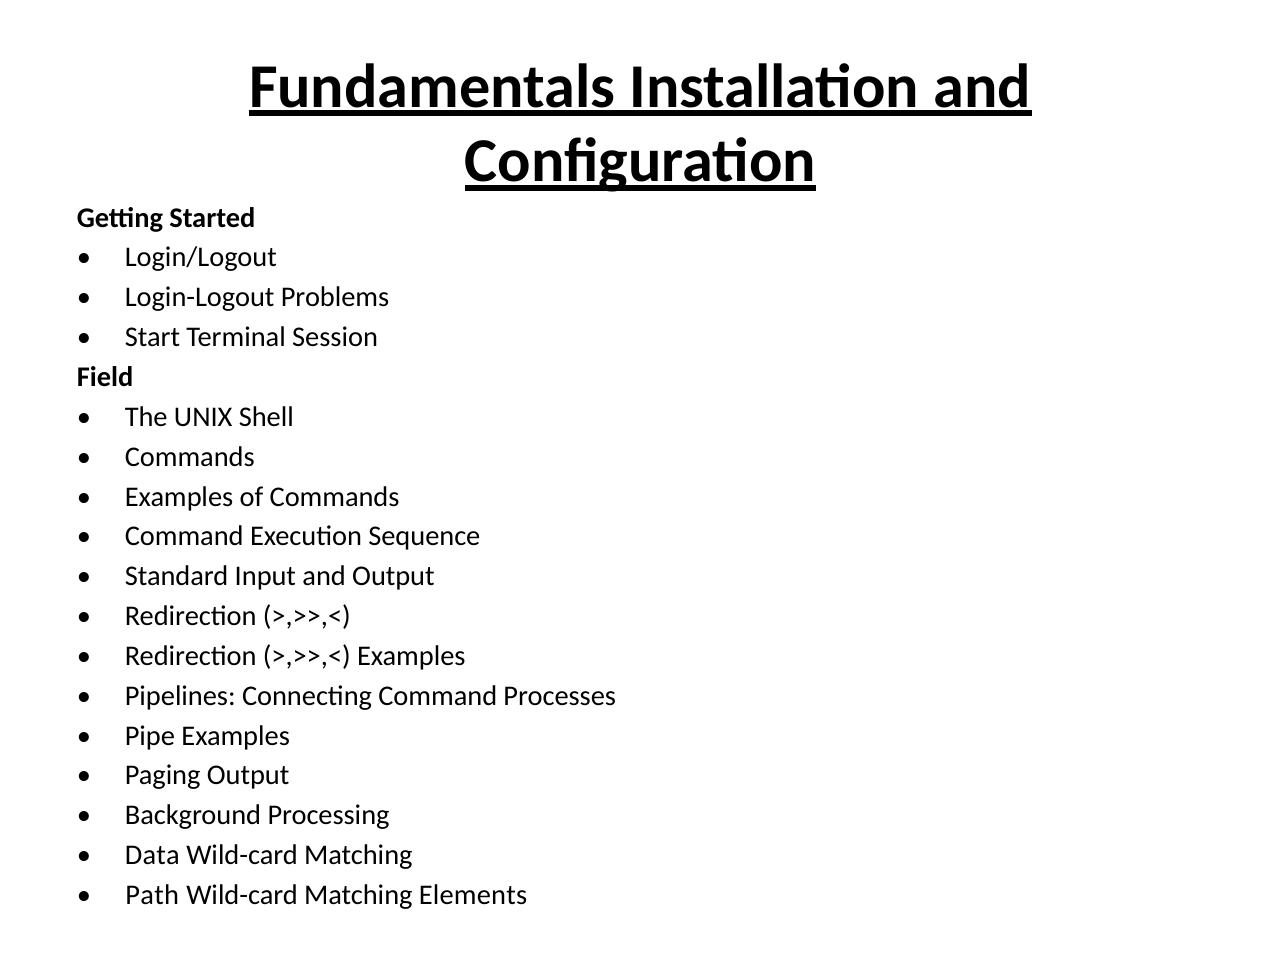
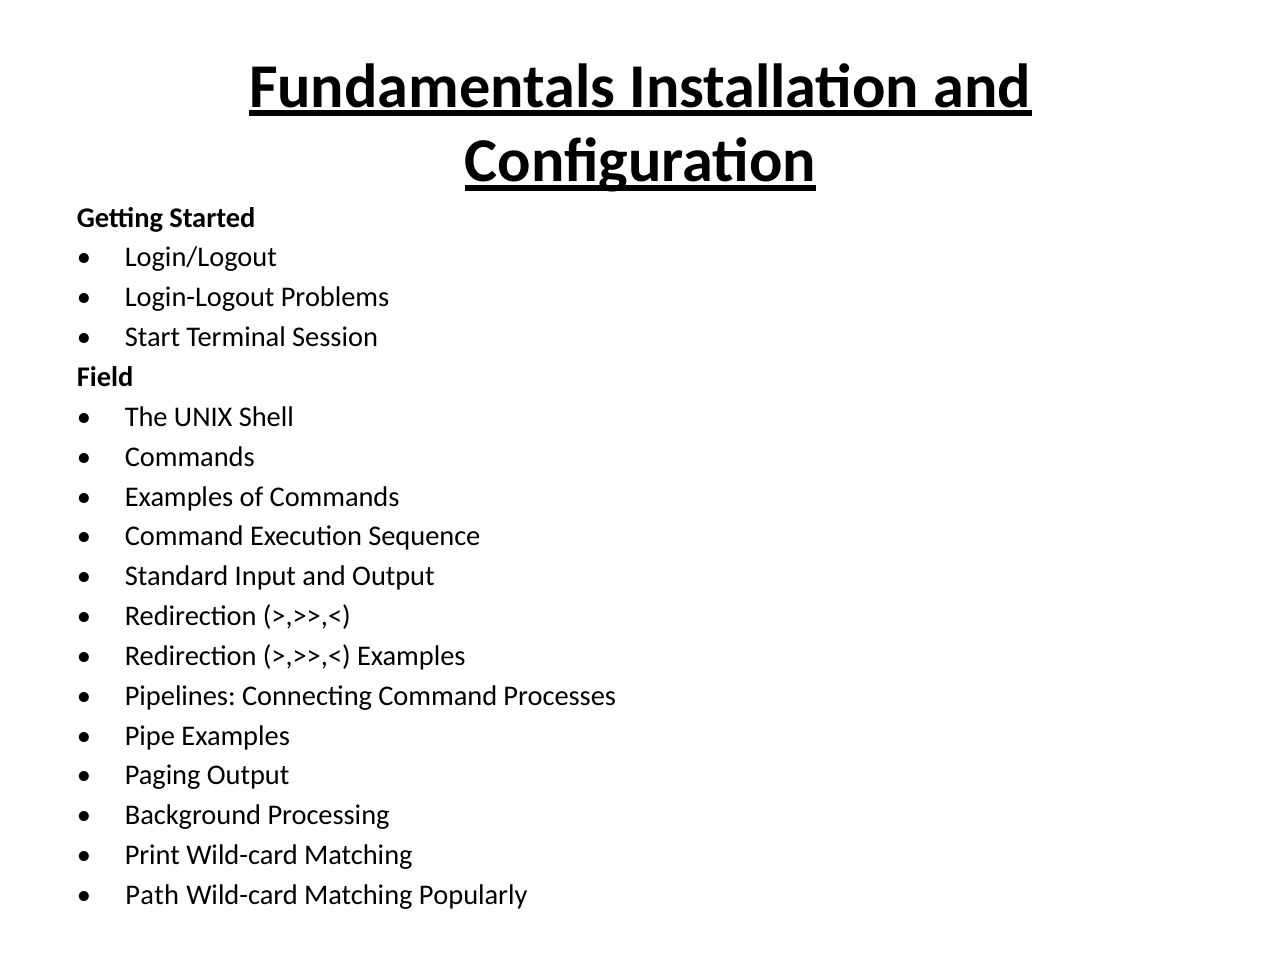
Data: Data -> Print (152, 855)
Elements: Elements -> Popularly (473, 895)
